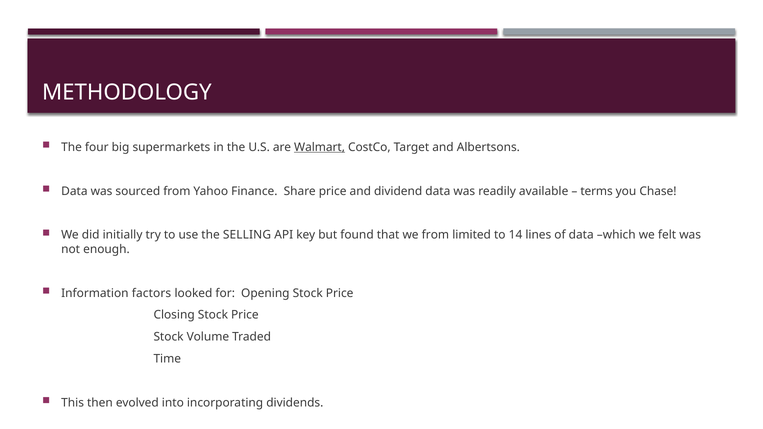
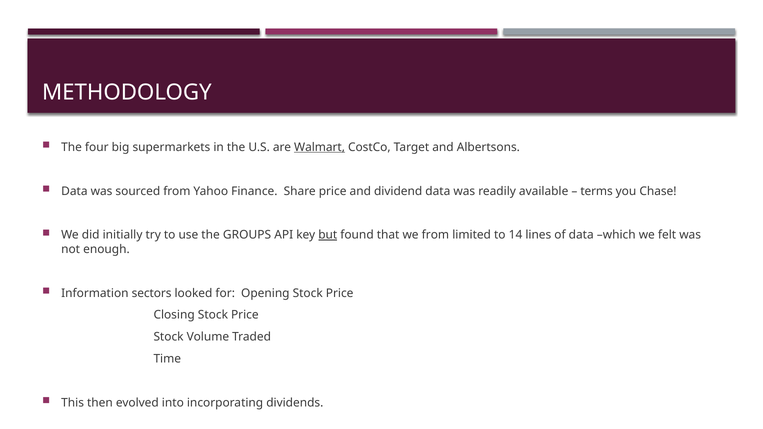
SELLING: SELLING -> GROUPS (247, 235)
but underline: none -> present (328, 235)
factors: factors -> sectors (152, 293)
